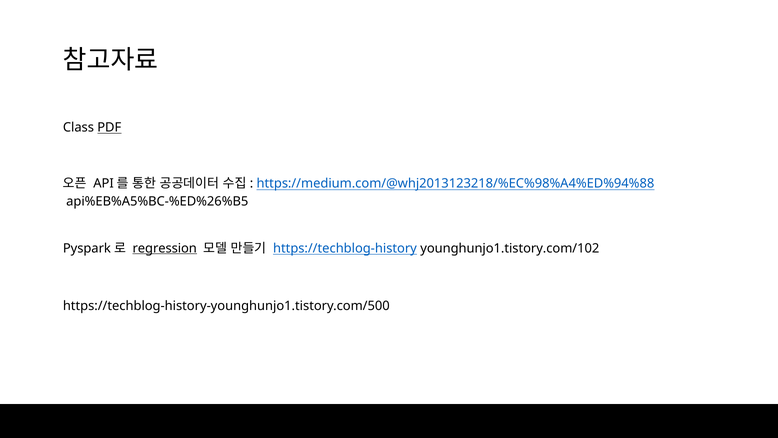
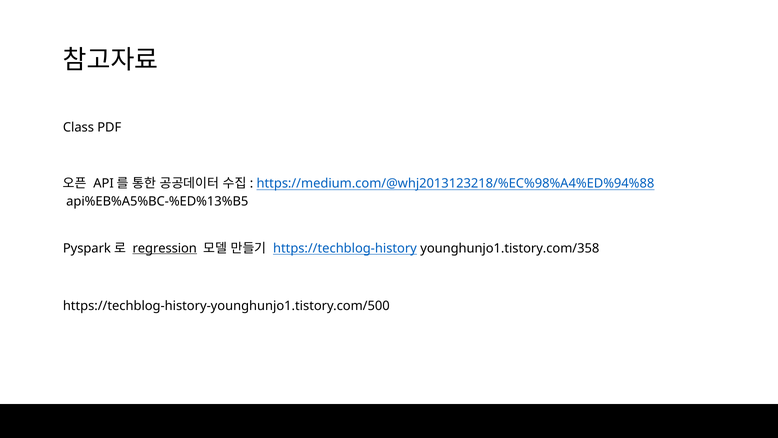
PDF underline: present -> none (109, 128)
api%EB%A5%BC-%ED%26%B5: api%EB%A5%BC-%ED%26%B5 -> api%EB%A5%BC-%ED%13%B5 (157, 201)
younghunjo1.tistory.com/102: younghunjo1.tistory.com/102 -> younghunjo1.tistory.com/358 (510, 248)
